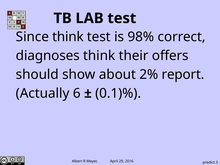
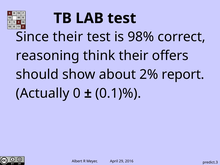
Since think: think -> their (68, 37)
diagnoses: diagnoses -> reasoning (48, 56)
6: 6 -> 0 (77, 93)
